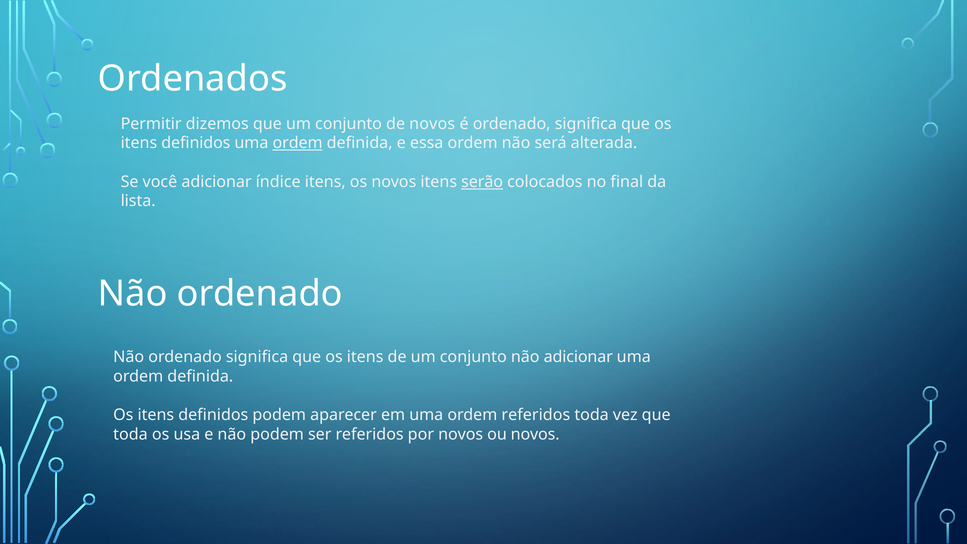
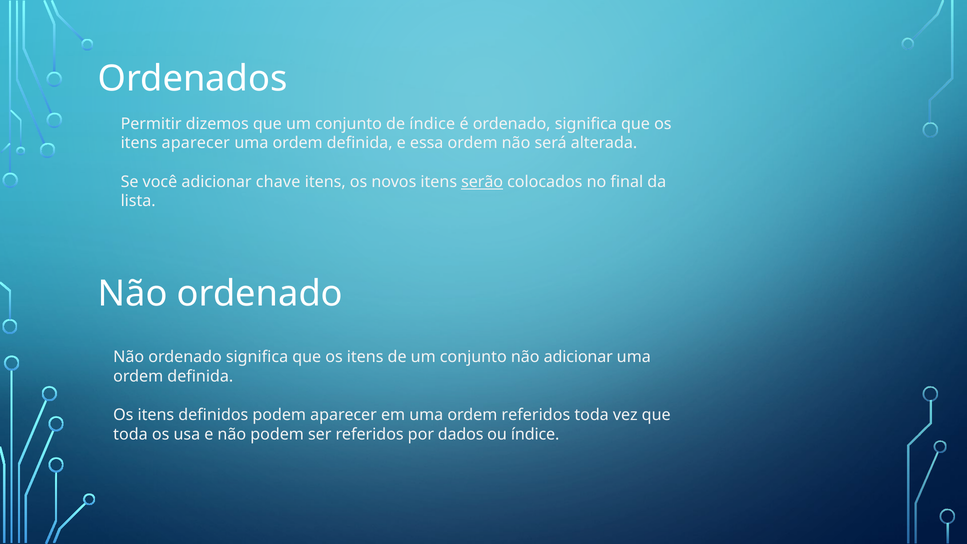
de novos: novos -> índice (432, 124)
definidos: definidos -> aparecer (196, 143)
ordem underline: present -> none (298, 143)
índice: índice -> chave (278, 182)
por novos: novos -> dados (461, 434)
ou novos: novos -> índice (535, 434)
